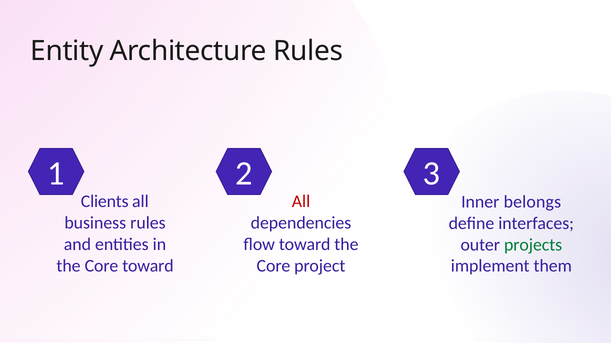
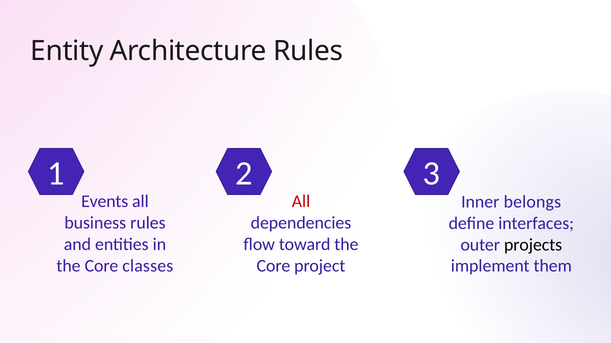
Clients: Clients -> Events (105, 202)
projects colour: green -> black (533, 245)
Core toward: toward -> classes (148, 266)
